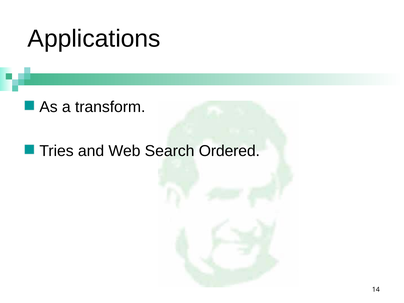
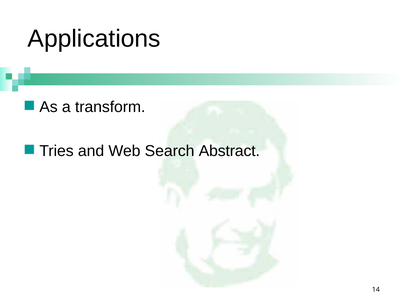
Ordered: Ordered -> Abstract (229, 151)
